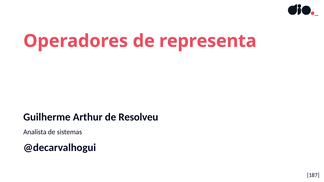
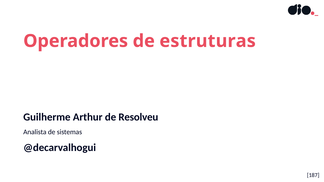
representa: representa -> estruturas (208, 41)
